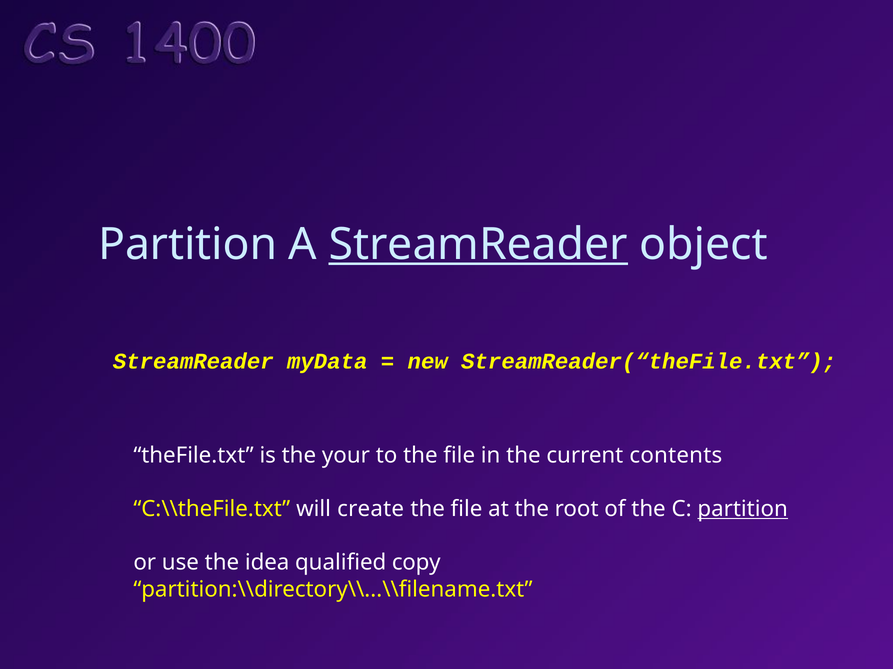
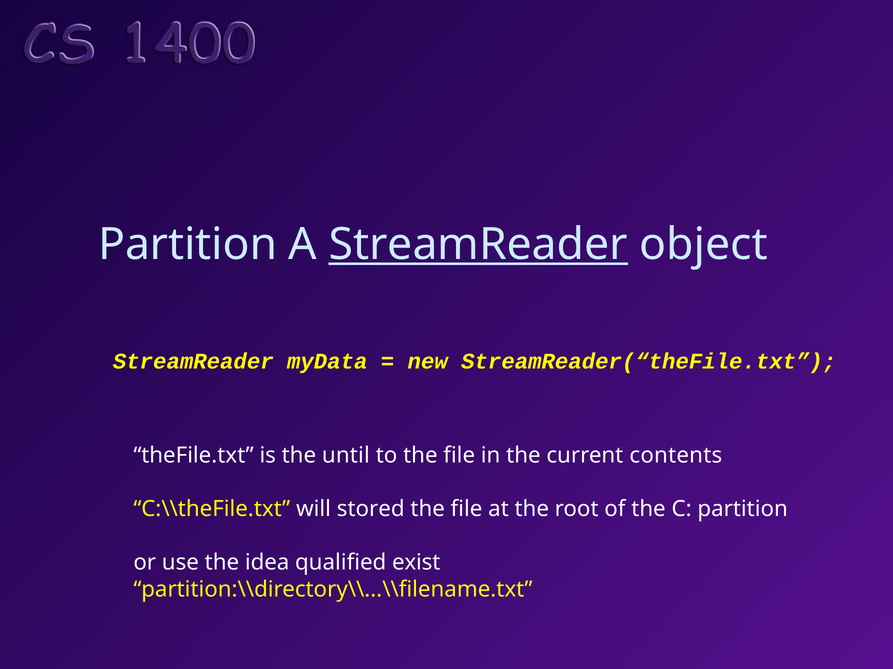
your: your -> until (346, 456)
create: create -> stored (371, 509)
partition underline: present -> none (743, 509)
copy: copy -> exist (416, 563)
